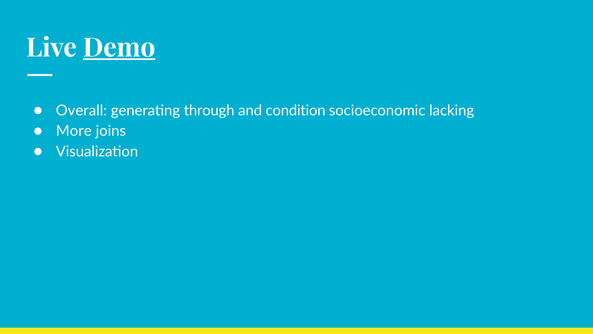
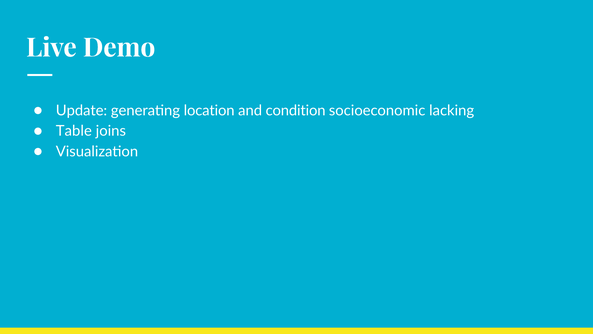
Demo underline: present -> none (119, 48)
Overall: Overall -> Update (81, 110)
through: through -> location (209, 110)
More: More -> Table (74, 131)
